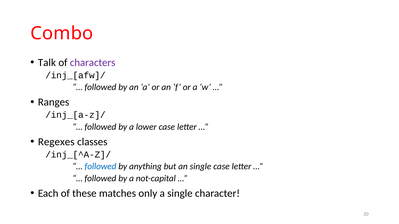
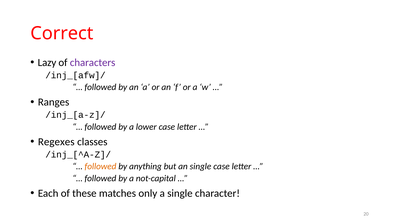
Combo: Combo -> Correct (62, 34)
Talk: Talk -> Lazy (47, 63)
followed colour: blue -> orange (100, 167)
